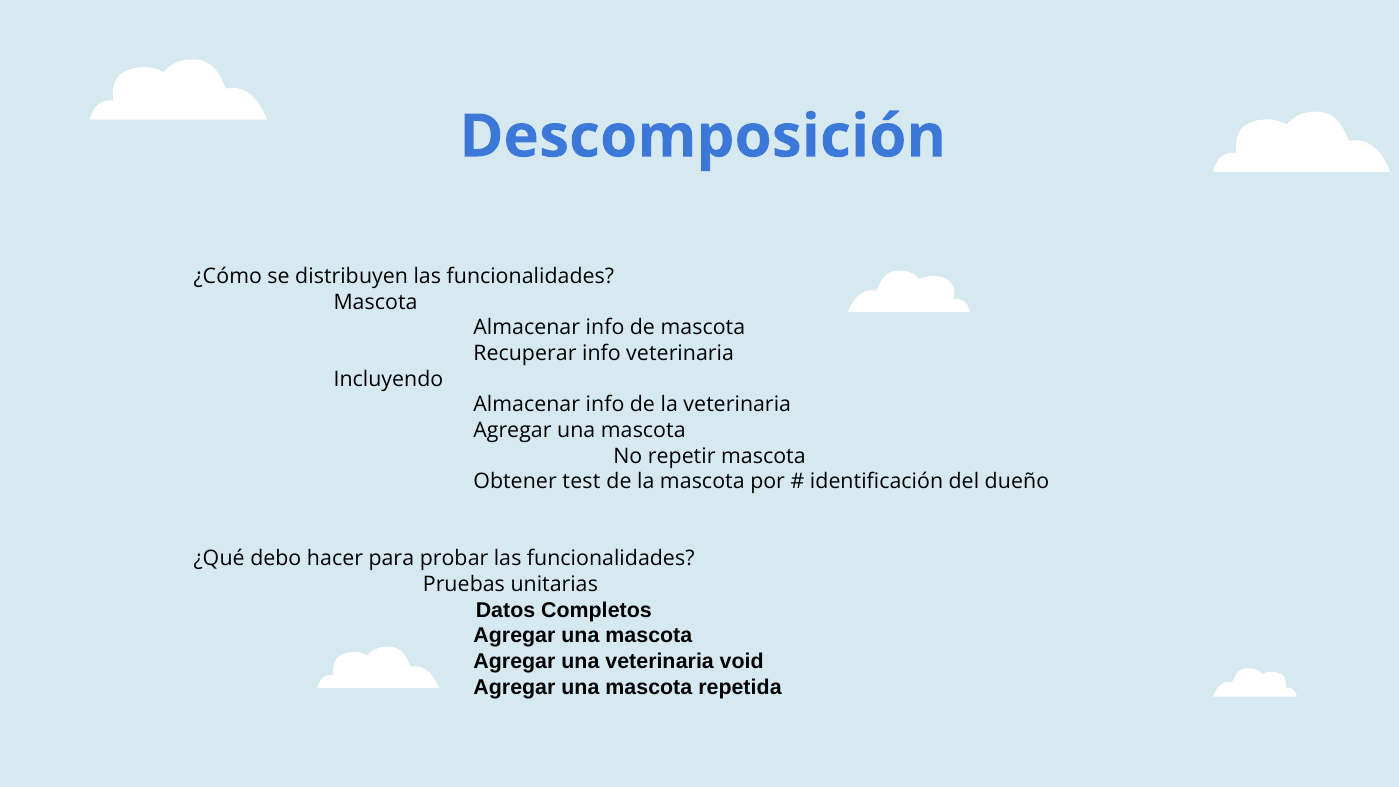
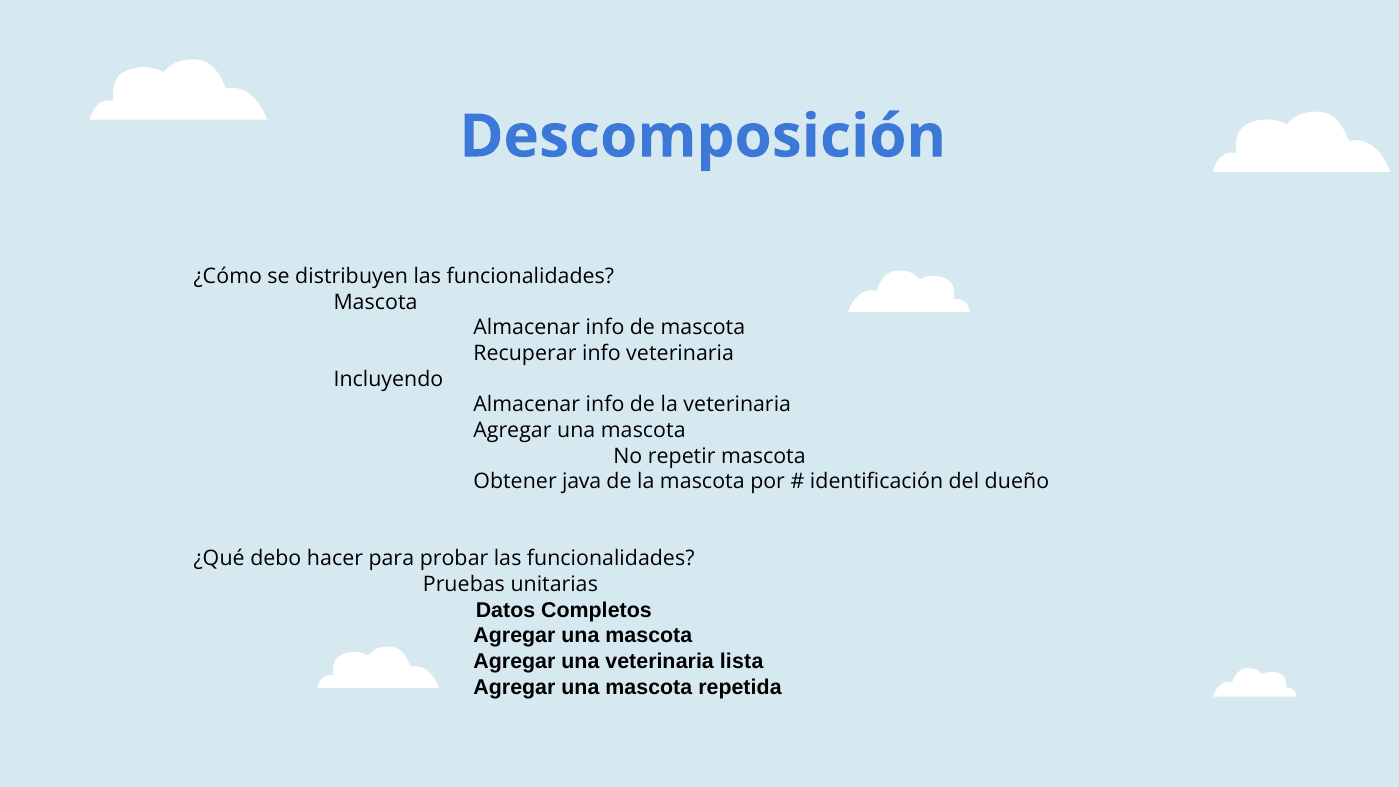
test: test -> java (582, 482)
void: void -> lista (742, 661)
